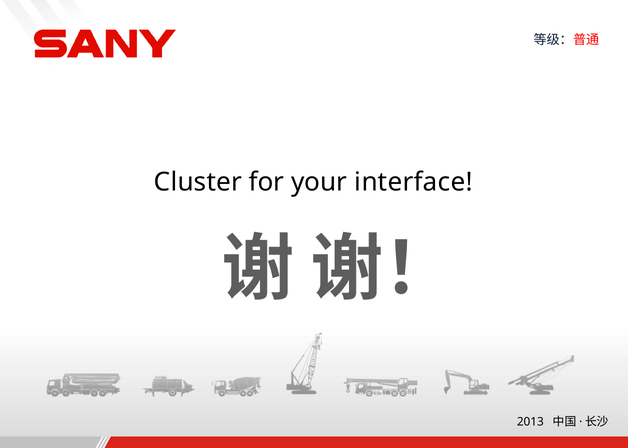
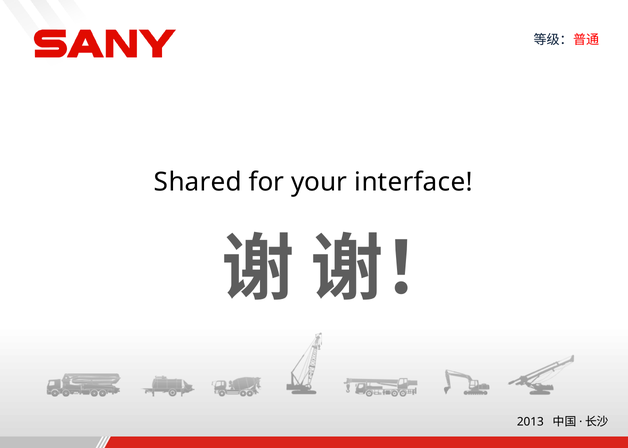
Cluster: Cluster -> Shared (198, 182)
